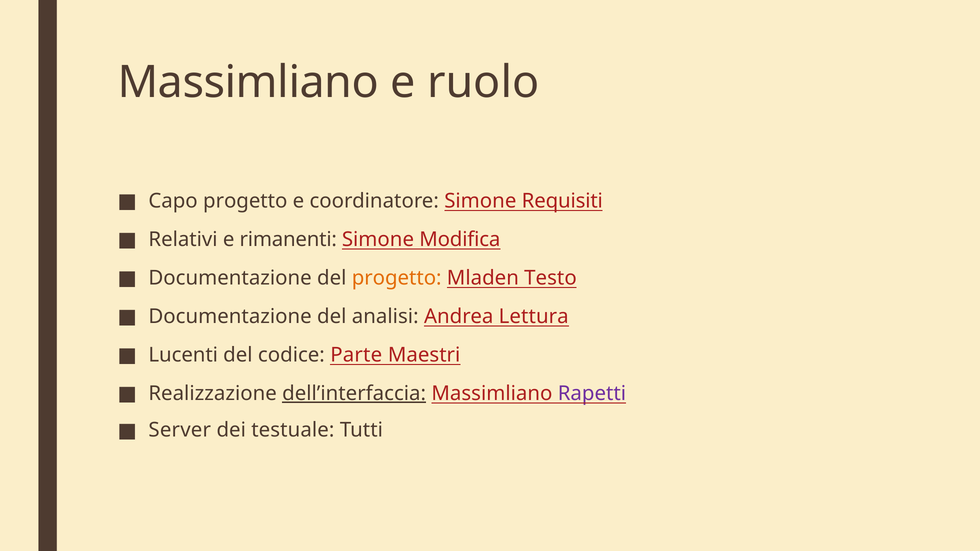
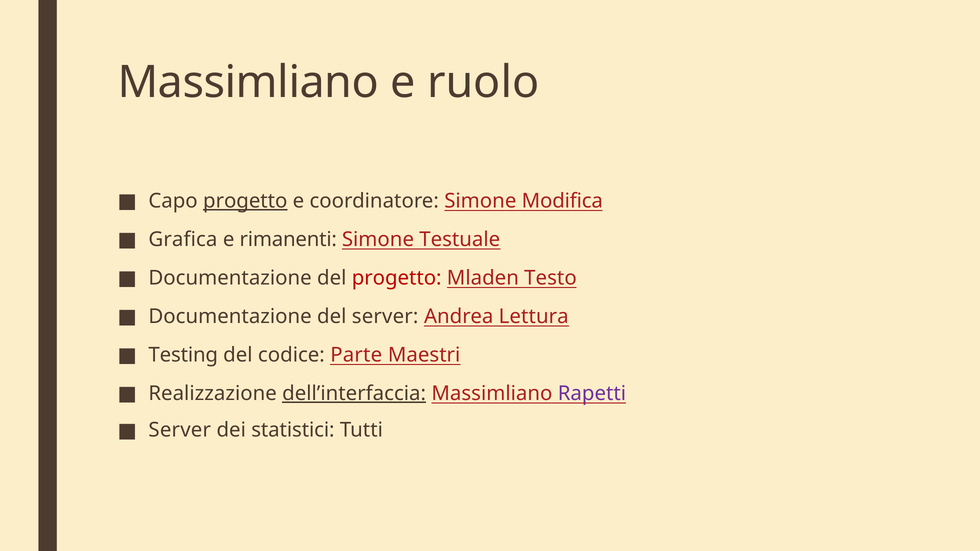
progetto underline: none -> present (245, 201)
Requisiti: Requisiti -> Modifica (562, 201)
Relativi: Relativi -> Grafica (183, 240)
Modifica: Modifica -> Testuale (460, 240)
progetto colour: orange -> red (397, 278)
del analisi: analisi -> server (385, 317)
Lucenti: Lucenti -> Testing (183, 355)
testuale: testuale -> statistici (293, 430)
